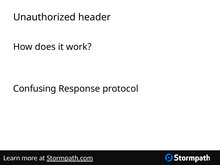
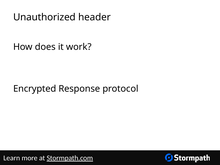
Confusing: Confusing -> Encrypted (35, 89)
